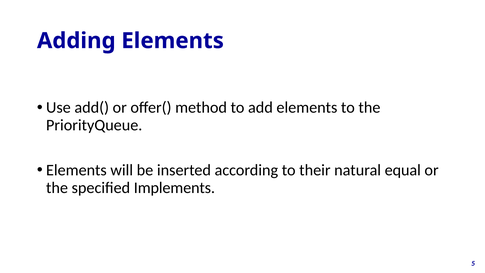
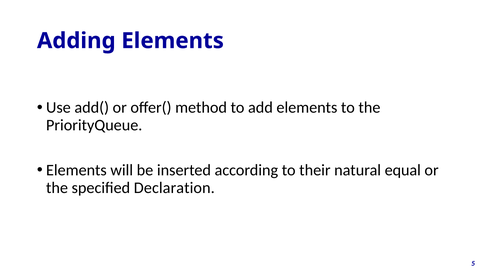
Implements: Implements -> Declaration (174, 188)
